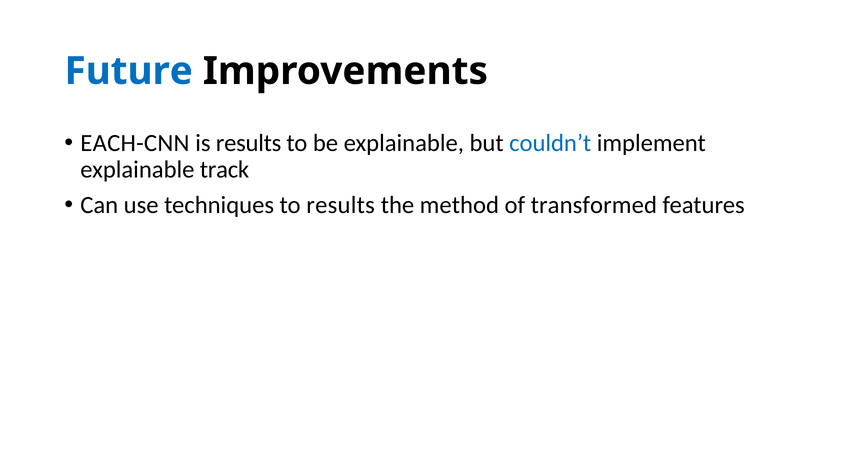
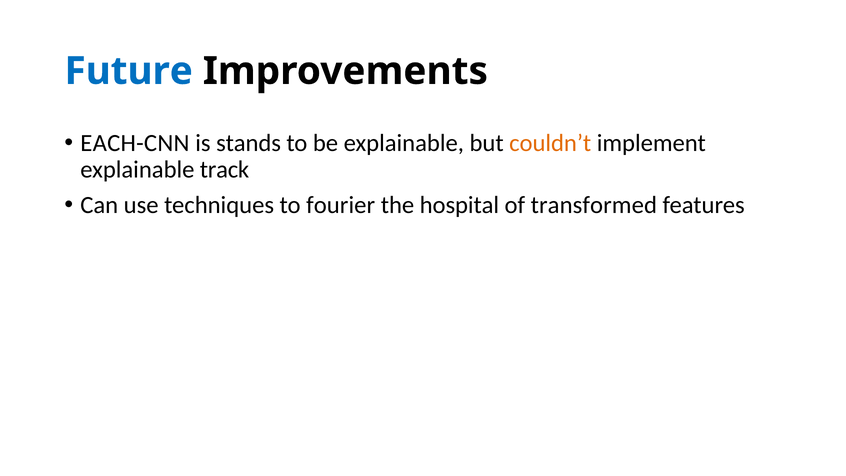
is results: results -> stands (249, 143)
couldn’t colour: blue -> orange (550, 143)
to results: results -> fourier (341, 205)
method: method -> hospital (459, 205)
